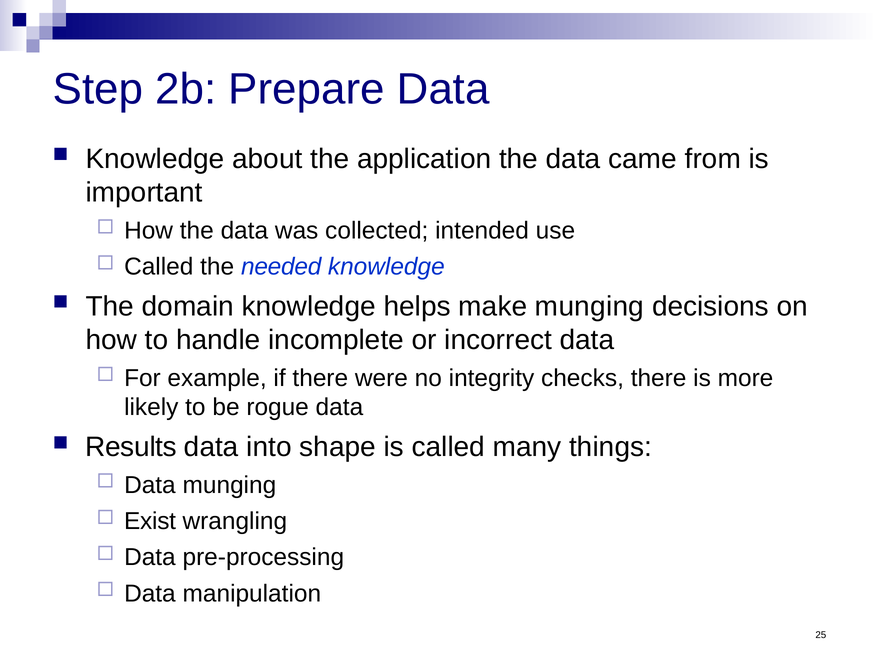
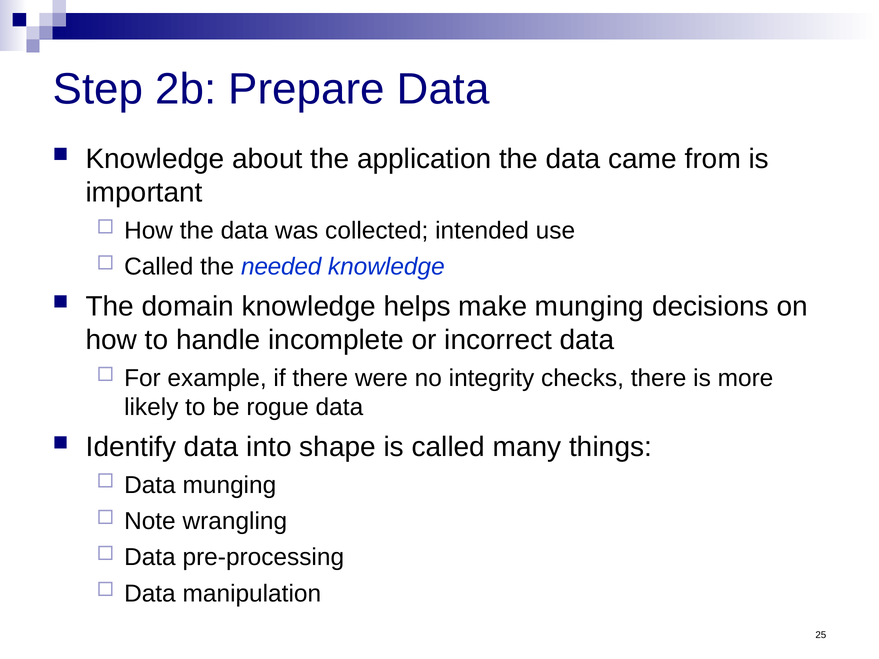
Results: Results -> Identify (131, 447)
Exist: Exist -> Note (150, 521)
